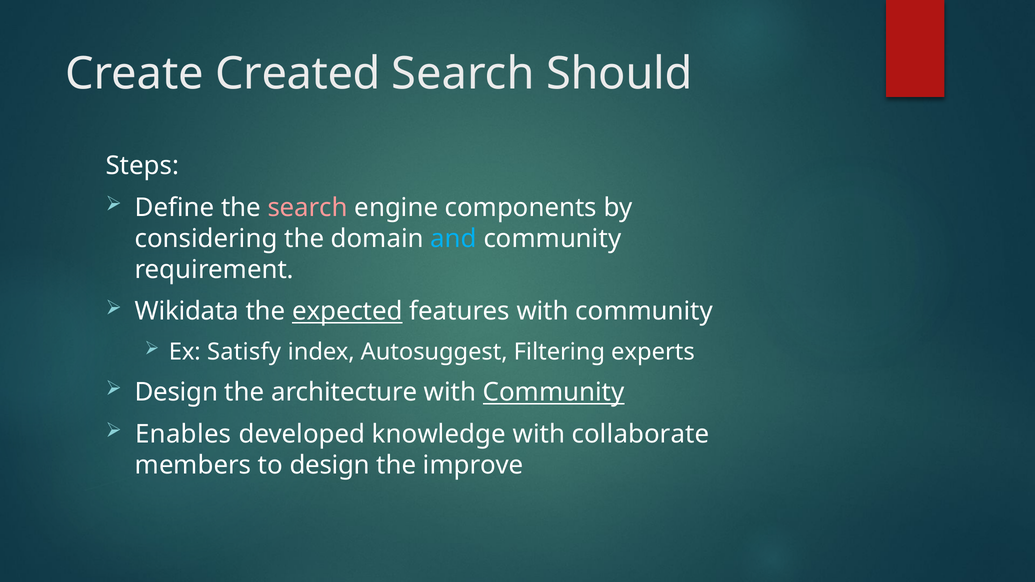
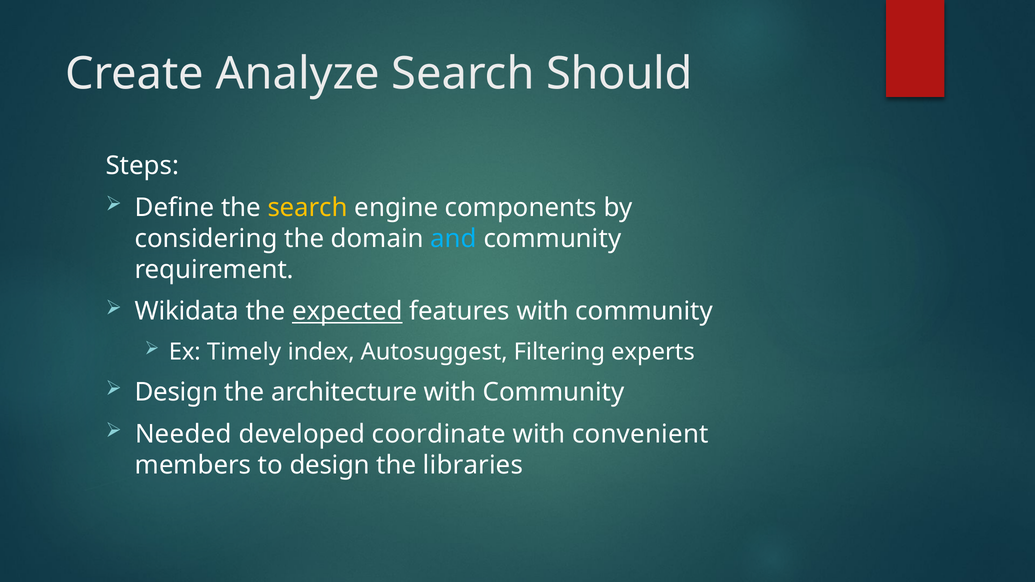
Created: Created -> Analyze (298, 74)
search colour: pink -> yellow (308, 208)
Satisfy: Satisfy -> Timely (244, 352)
Community underline: present -> none (554, 393)
Enables: Enables -> Needed (183, 434)
knowledge: knowledge -> coordinate (439, 434)
collaborate: collaborate -> convenient (640, 434)
improve: improve -> libraries (473, 465)
